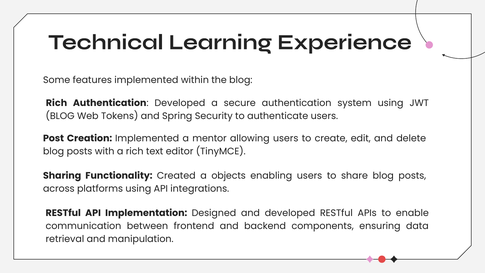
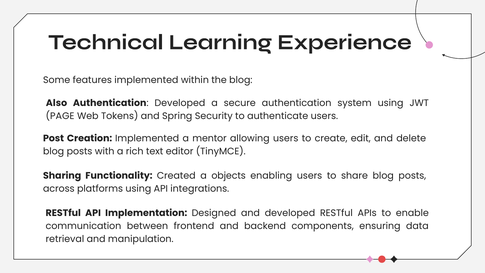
Rich: Rich -> Also (56, 103)
BLOG: BLOG -> PAGE (60, 116)
